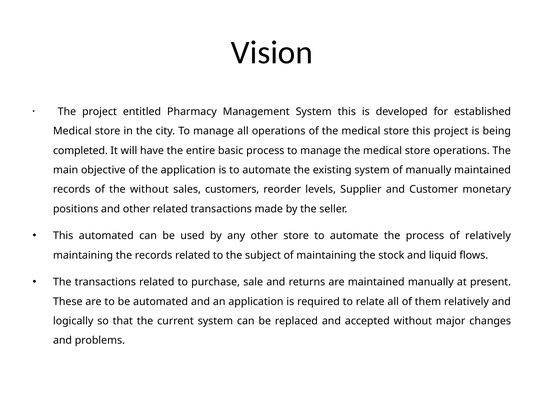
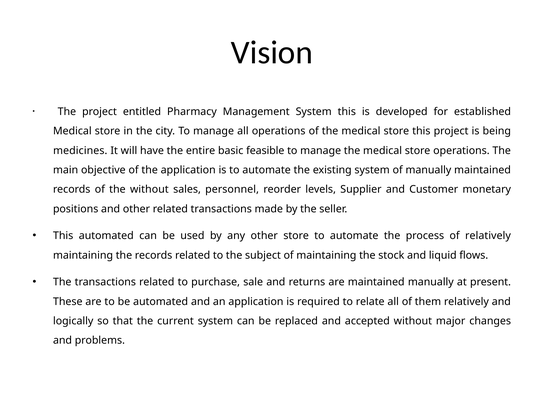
completed: completed -> medicines (80, 151)
basic process: process -> feasible (265, 151)
customers: customers -> personnel (232, 189)
